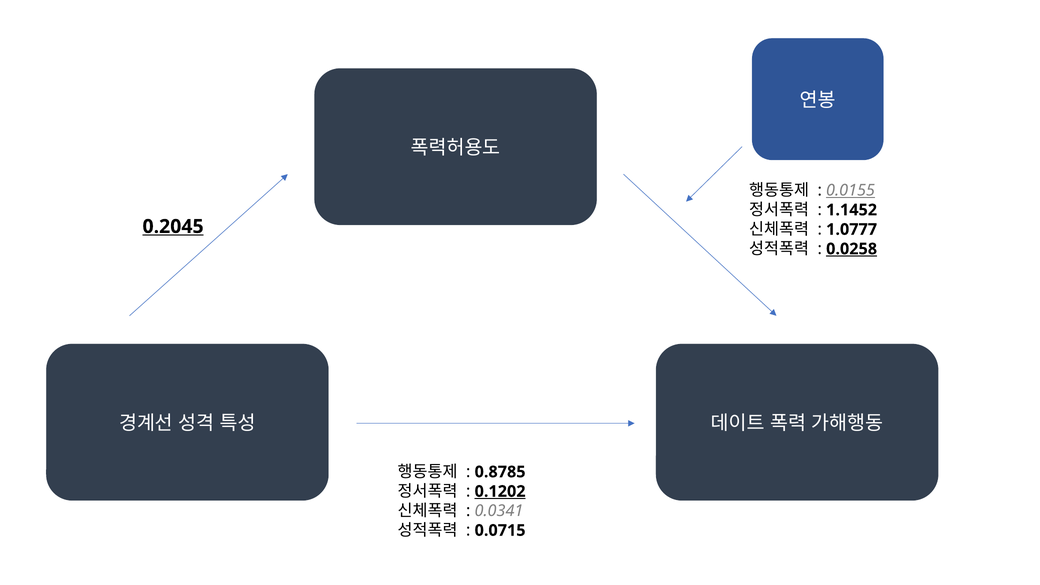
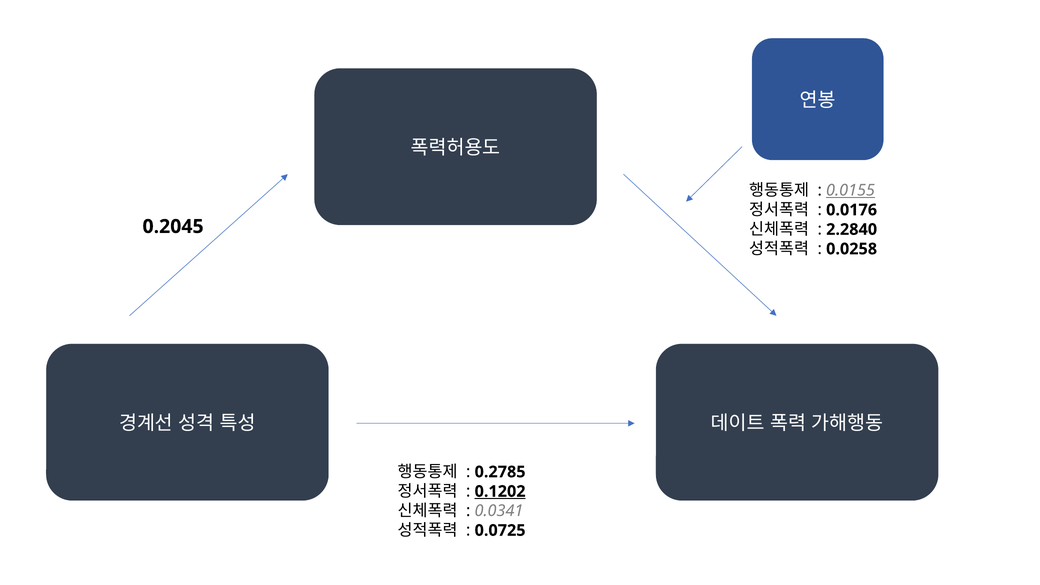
1.1452: 1.1452 -> 0.0176 (852, 210)
1.0777: 1.0777 -> 2.2840 (852, 229)
0.2045 underline: present -> none (173, 227)
0.0258 underline: present -> none (852, 249)
0.8785: 0.8785 -> 0.2785 (500, 472)
0.0715: 0.0715 -> 0.0725 (500, 530)
